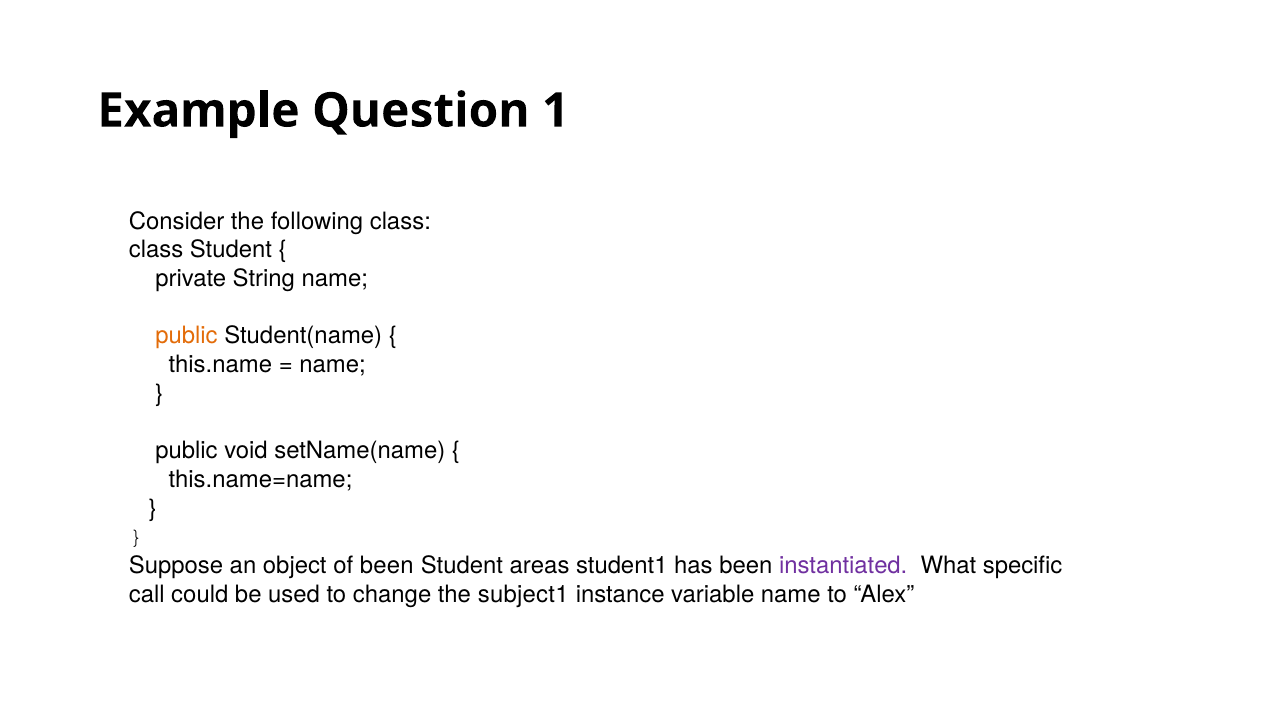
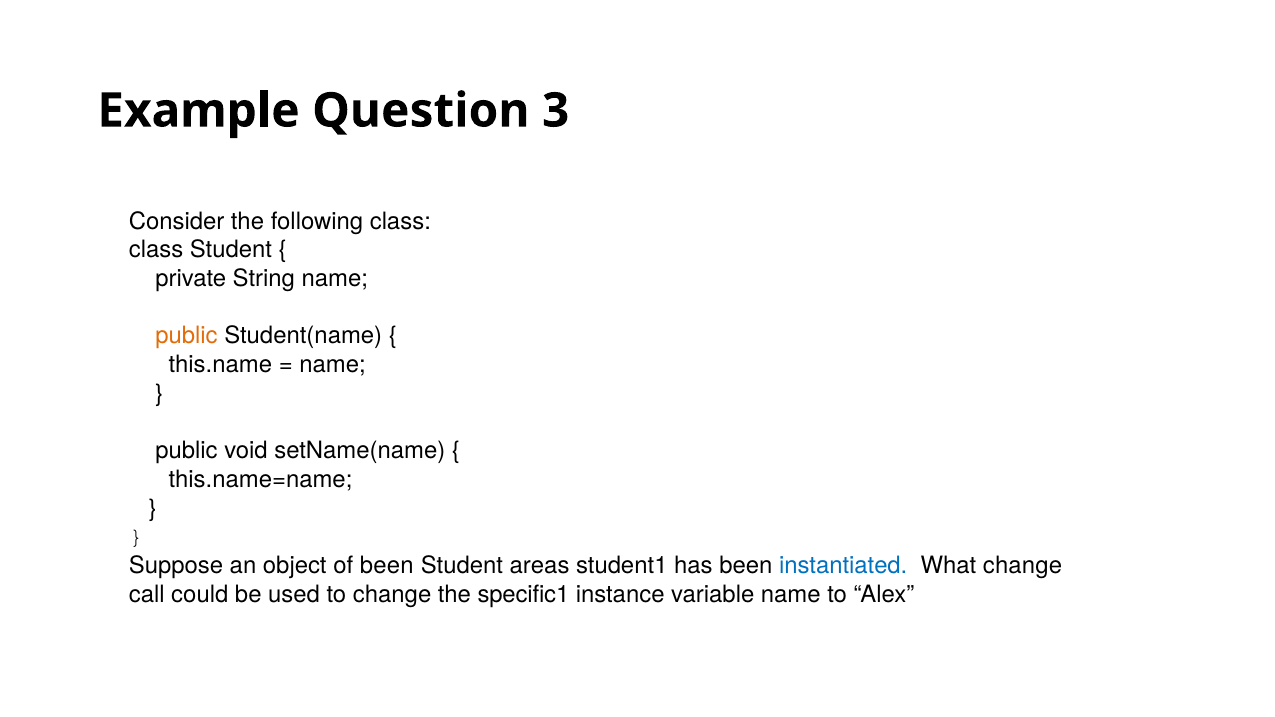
1: 1 -> 3 (556, 111)
instantiated colour: purple -> blue (843, 566)
What specific: specific -> change (1023, 566)
subject1: subject1 -> specific1 (523, 594)
